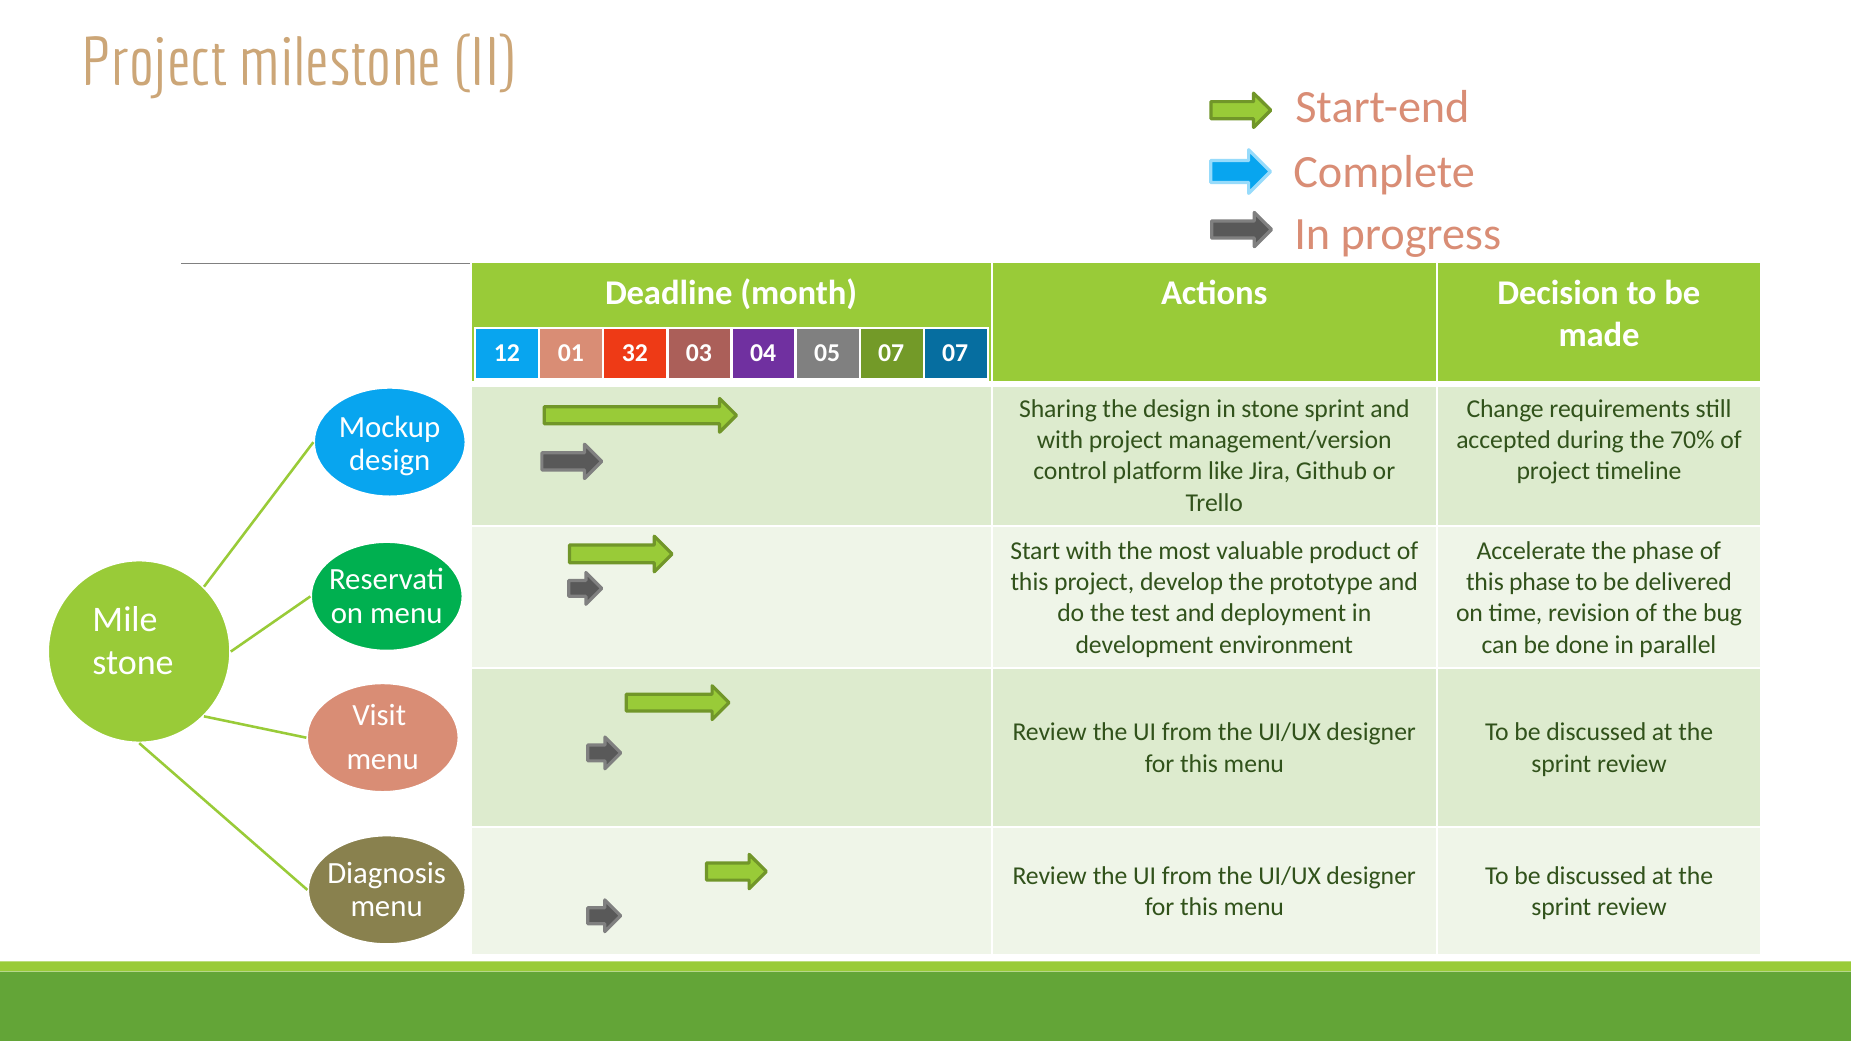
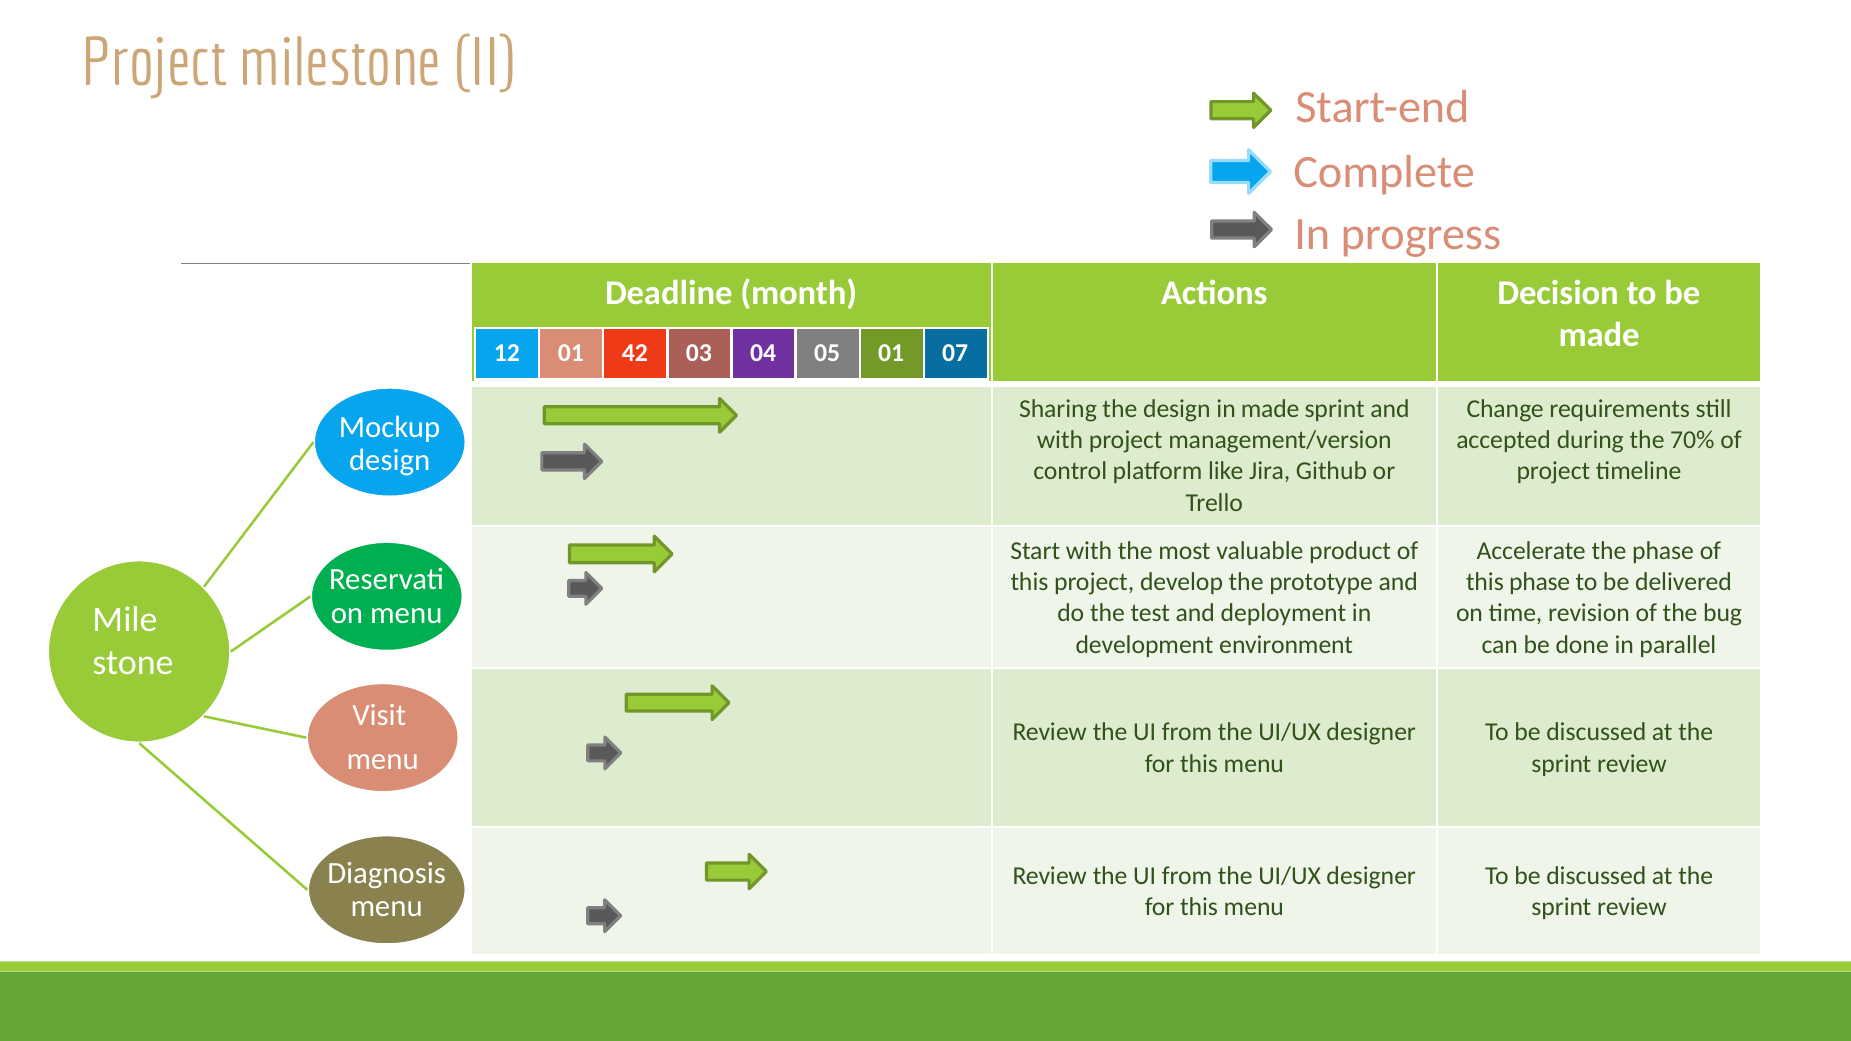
32: 32 -> 42 (635, 354)
05 07: 07 -> 01 (891, 354)
in stone: stone -> made (1270, 409)
